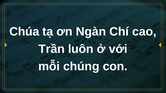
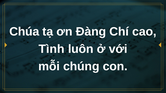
Ngàn: Ngàn -> Đàng (91, 32)
Trần: Trần -> Tình (51, 49)
